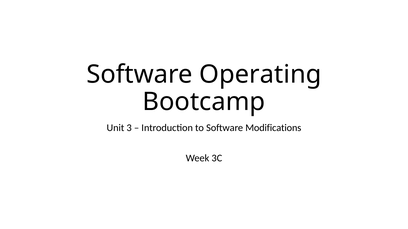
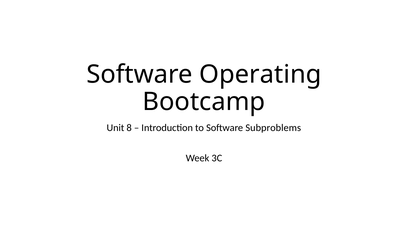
3: 3 -> 8 (129, 128)
Modifications: Modifications -> Subproblems (273, 128)
